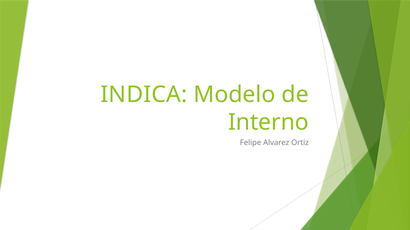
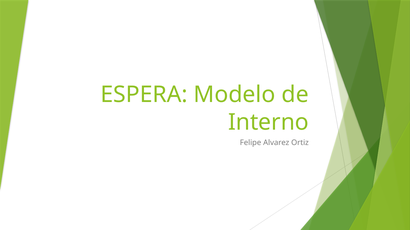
INDICA: INDICA -> ESPERA (144, 95)
